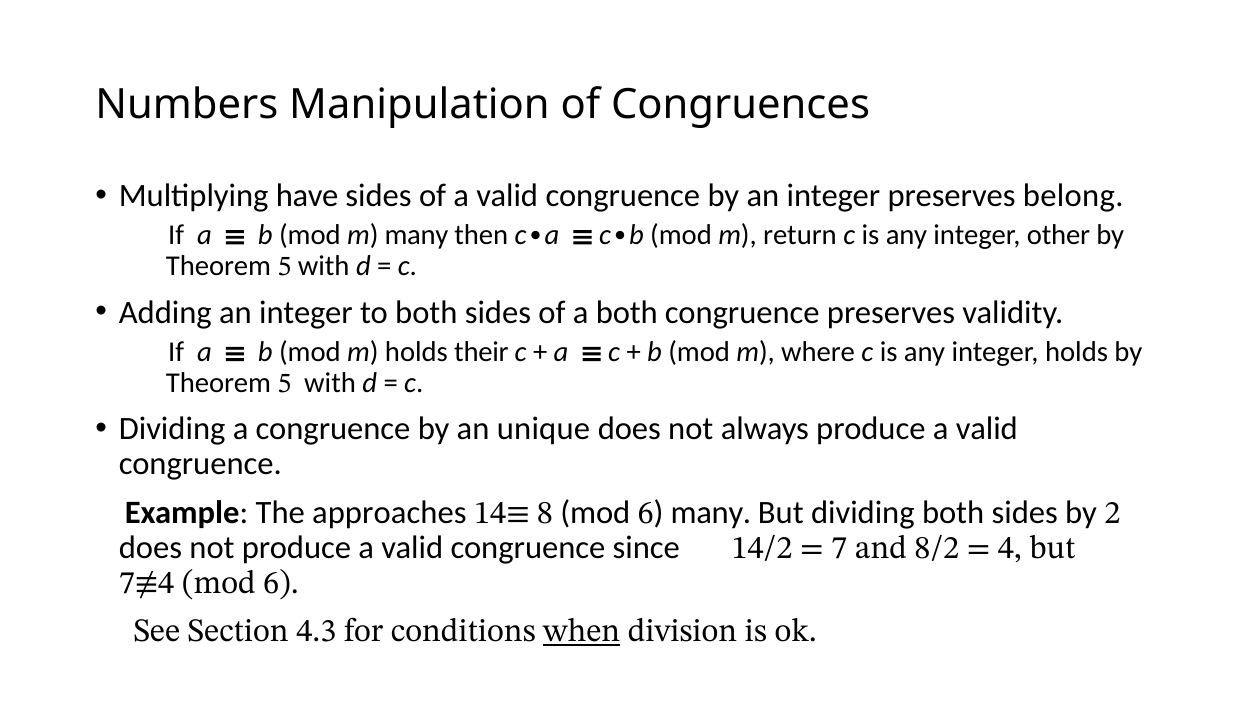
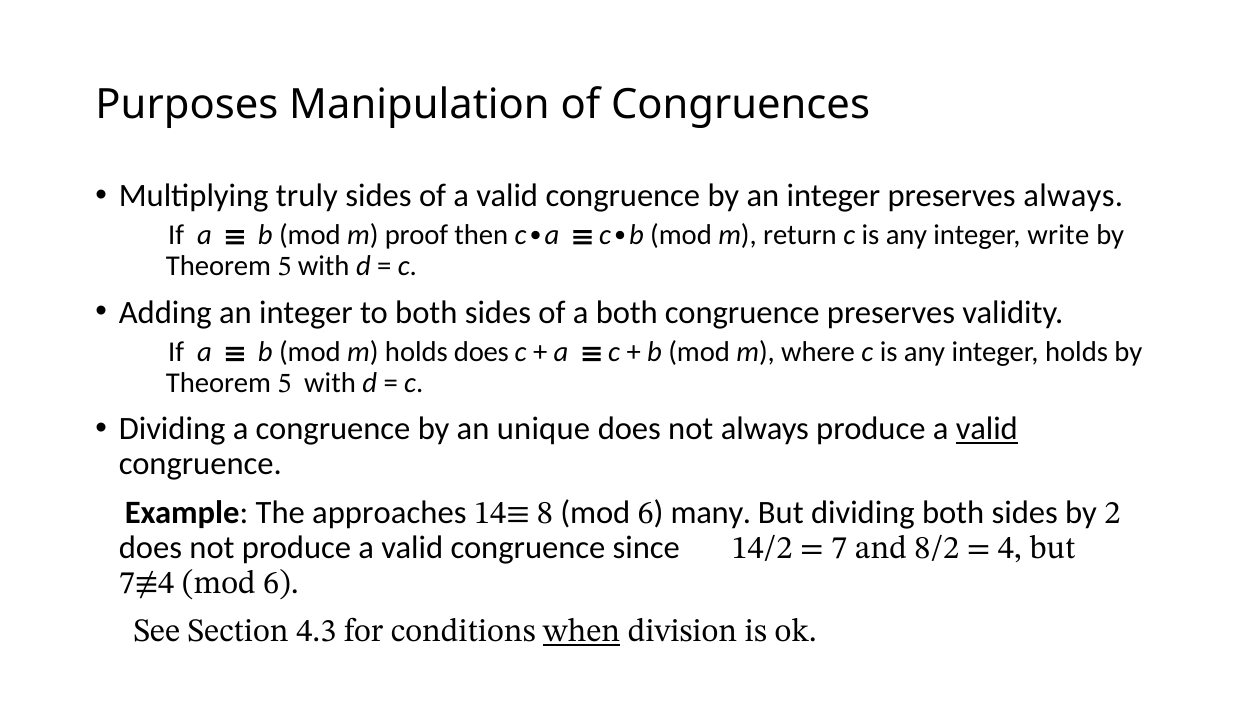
Numbers: Numbers -> Purposes (187, 105)
have: have -> truly (307, 196)
preserves belong: belong -> always (1073, 196)
other: other -> write (1058, 235)
m many: many -> proof (416, 235)
holds their: their -> does (481, 352)
valid underline: none -> present (987, 429)
